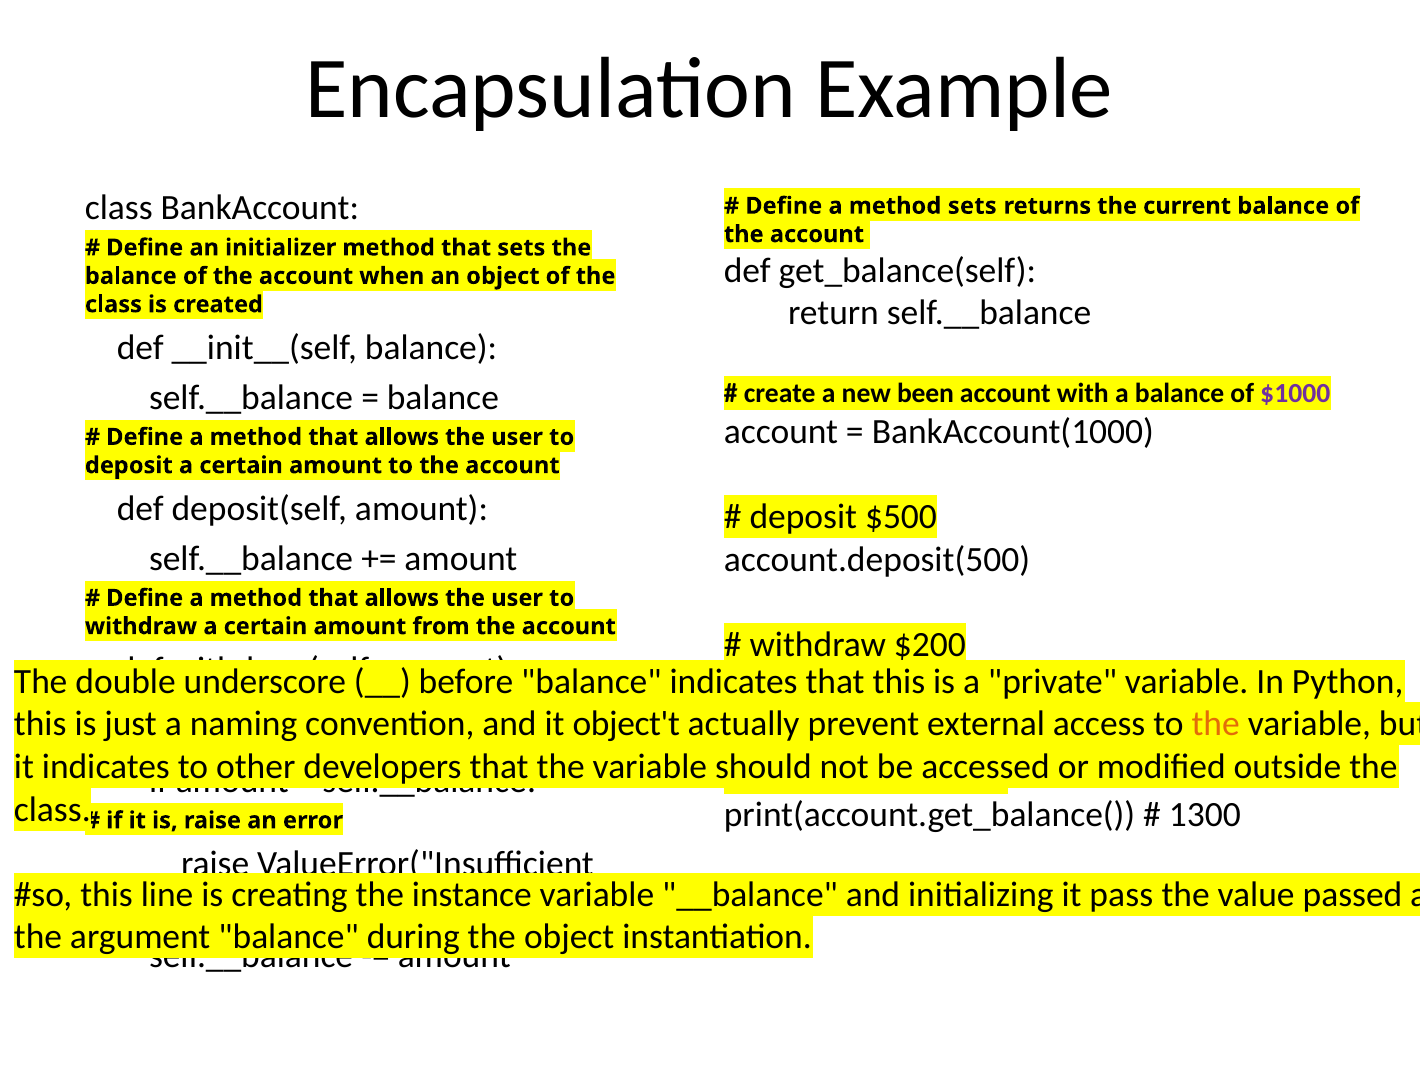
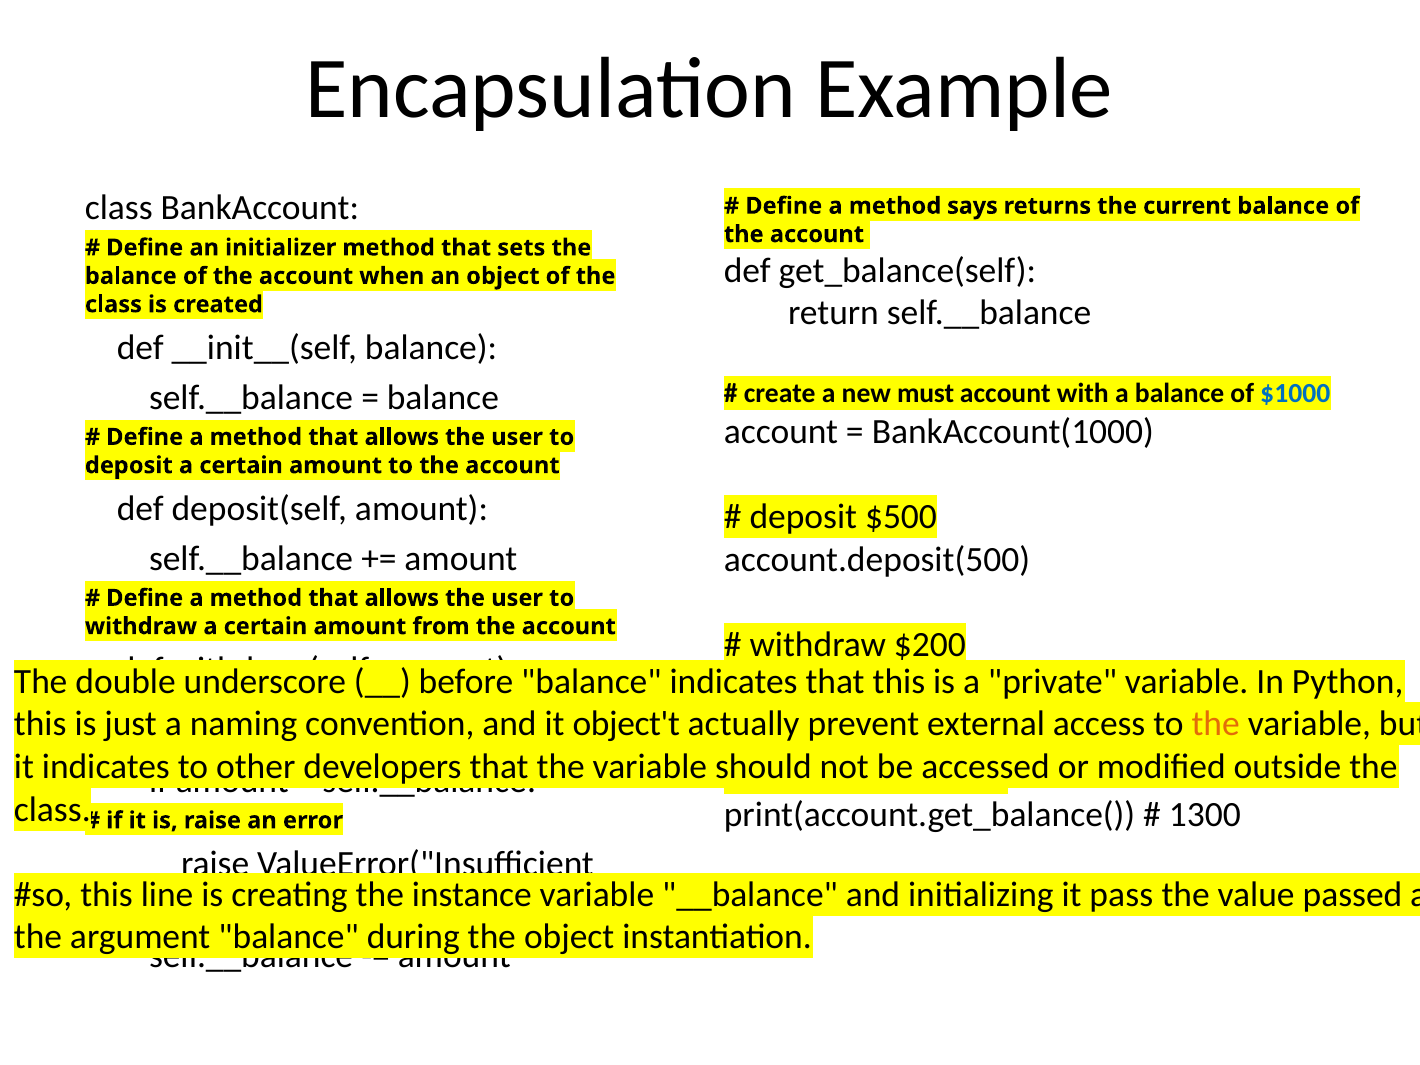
method sets: sets -> says (972, 206)
been: been -> must (926, 393)
$1000 colour: purple -> blue (1295, 393)
